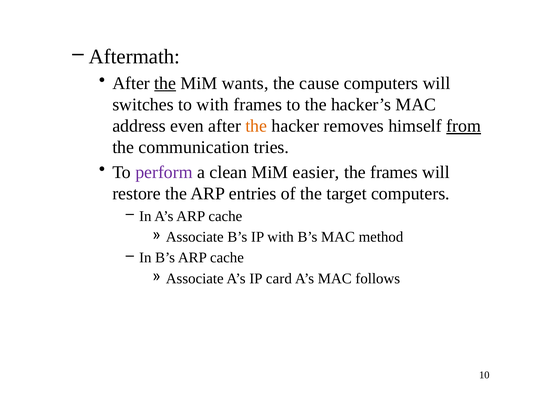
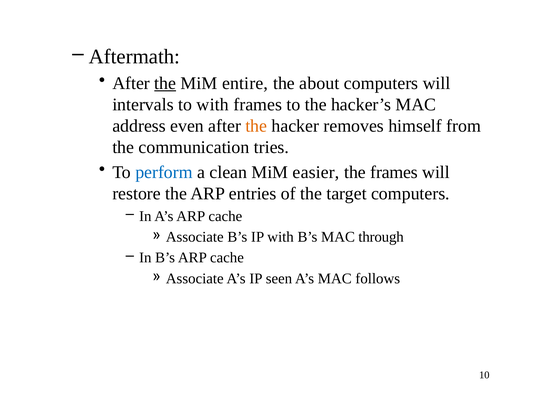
wants: wants -> entire (245, 83)
cause: cause -> about (319, 83)
switches: switches -> intervals (143, 105)
from underline: present -> none (464, 126)
perform colour: purple -> blue (164, 172)
method: method -> through (381, 237)
card: card -> seen (279, 279)
